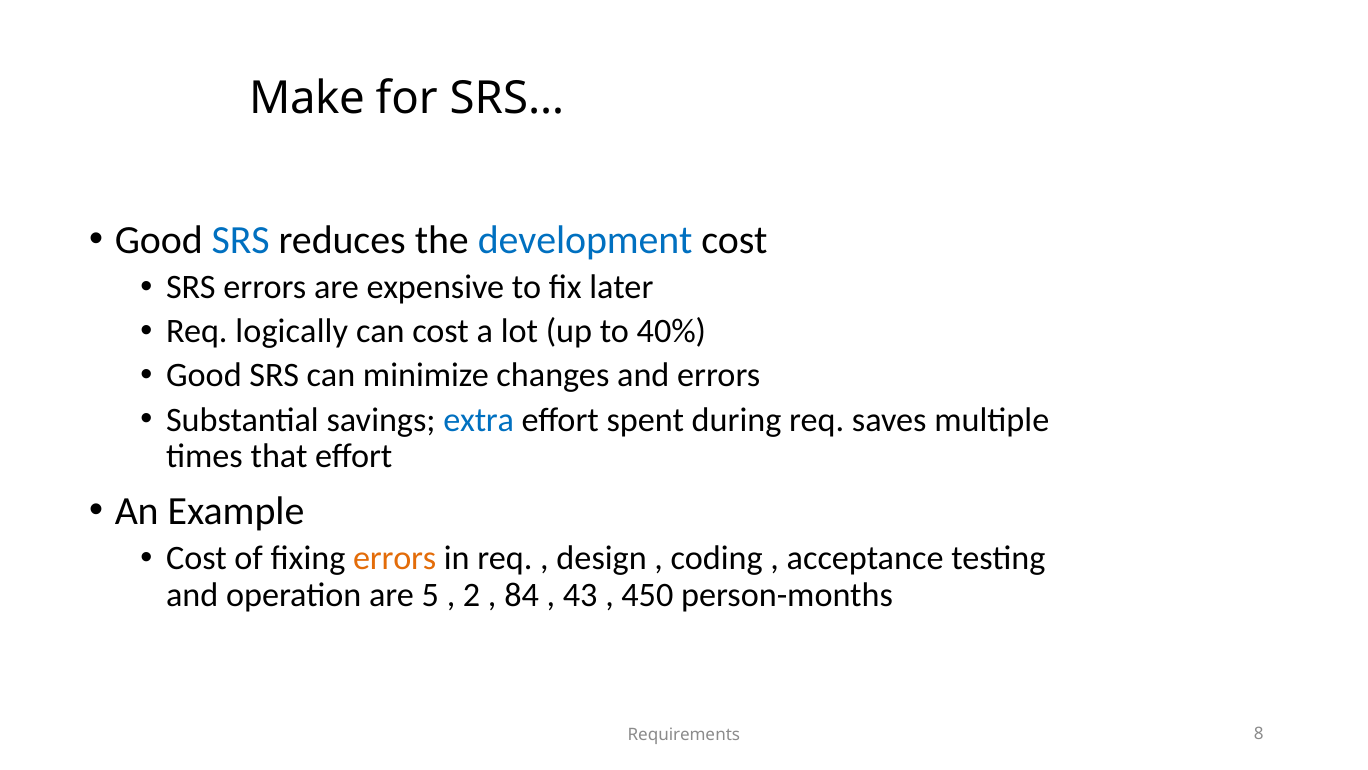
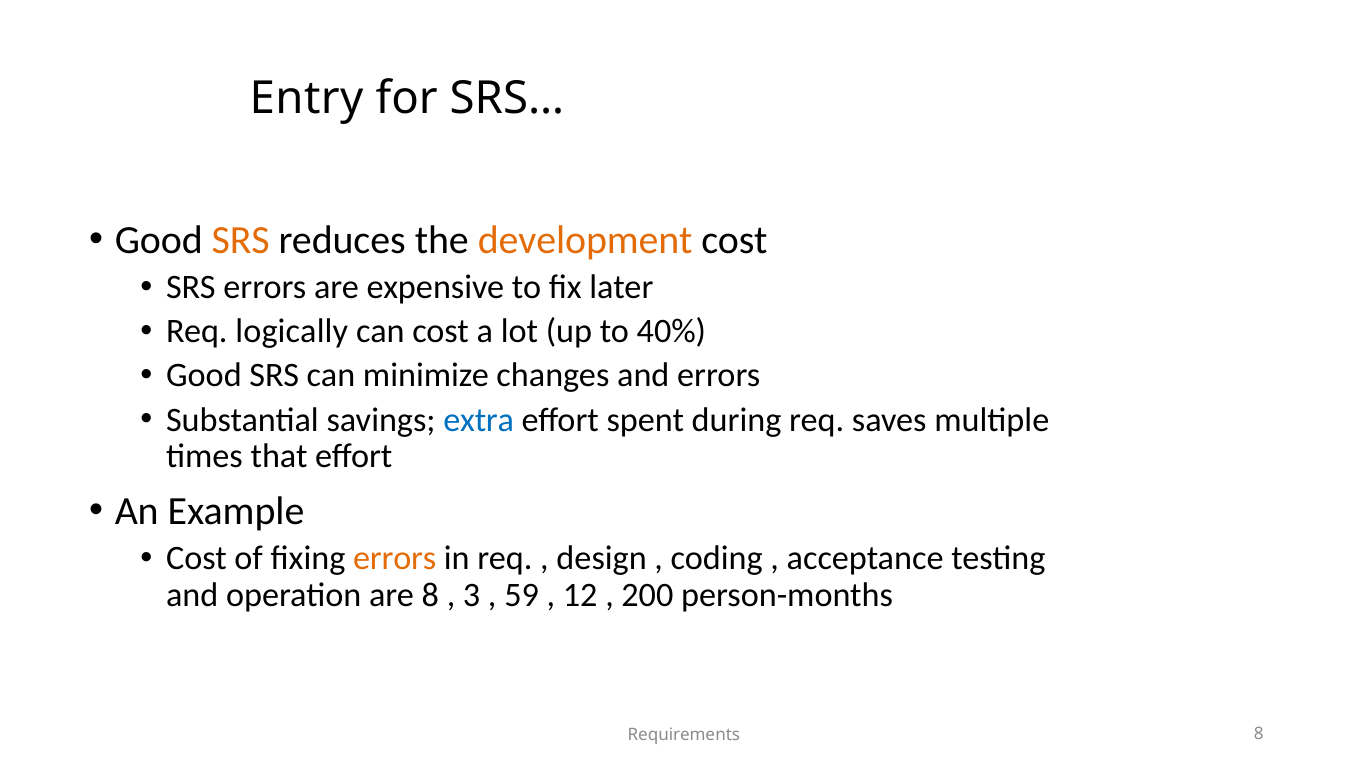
Make: Make -> Entry (307, 98)
SRS colour: blue -> orange (241, 240)
development colour: blue -> orange (585, 240)
are 5: 5 -> 8 (430, 595)
2: 2 -> 3 (472, 595)
84: 84 -> 59 (522, 595)
43: 43 -> 12 (580, 595)
450: 450 -> 200 (647, 595)
